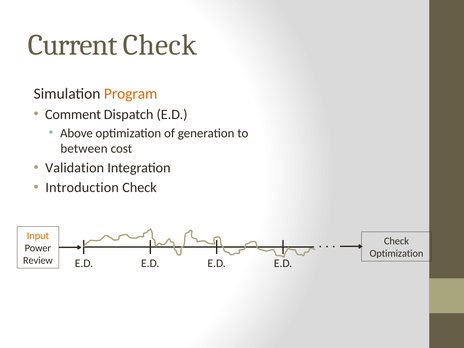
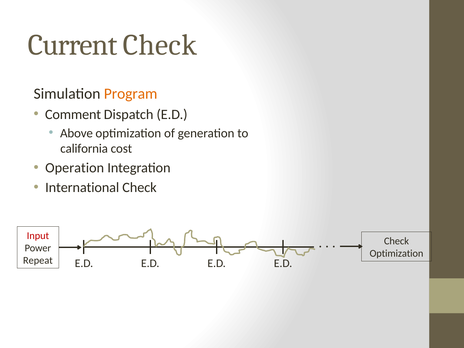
between: between -> california (84, 149)
Validation: Validation -> Operation (75, 168)
Introduction: Introduction -> International (82, 188)
Input colour: orange -> red (38, 236)
Review: Review -> Repeat (38, 260)
